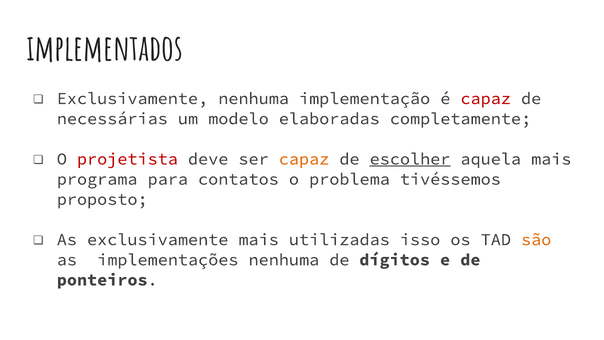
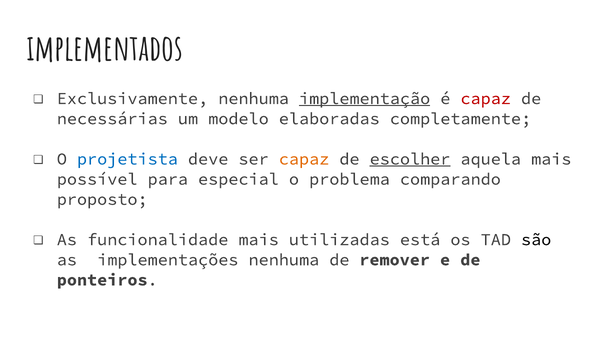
implementação underline: none -> present (365, 98)
projetista colour: red -> blue (127, 159)
programa: programa -> possível (97, 179)
contatos: contatos -> especial (238, 179)
tivéssemos: tivéssemos -> comparando (450, 179)
As exclusivamente: exclusivamente -> funcionalidade (158, 239)
isso: isso -> está (420, 239)
são colour: orange -> black (536, 239)
dígitos: dígitos -> remover (395, 260)
